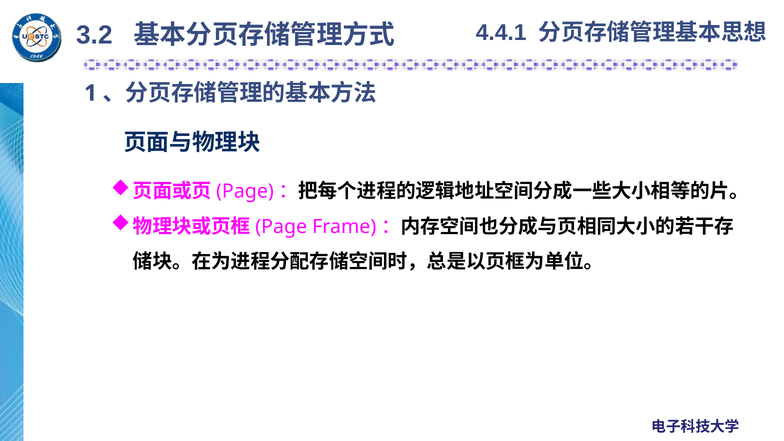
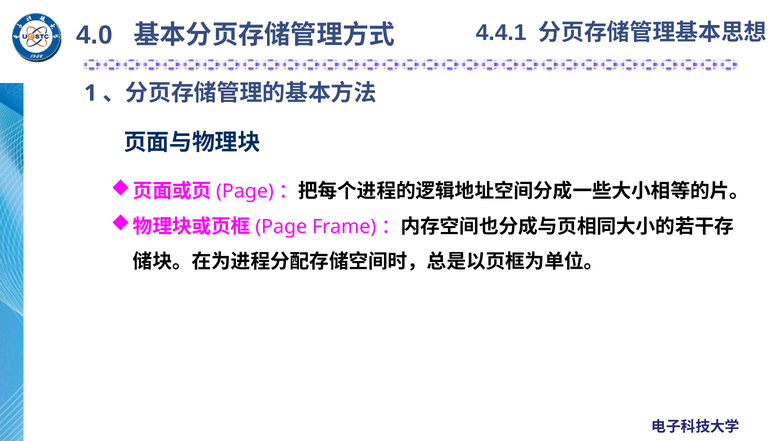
3.2: 3.2 -> 4.0 (95, 35)
